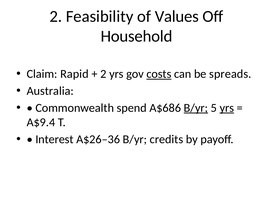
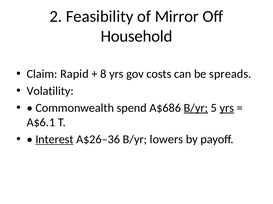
Values: Values -> Mirror (177, 16)
2: 2 -> 8 (103, 74)
costs underline: present -> none (159, 74)
Australia: Australia -> Volatility (50, 91)
A$9.4: A$9.4 -> A$6.1 (41, 123)
Interest underline: none -> present (54, 140)
credits: credits -> lowers (166, 140)
